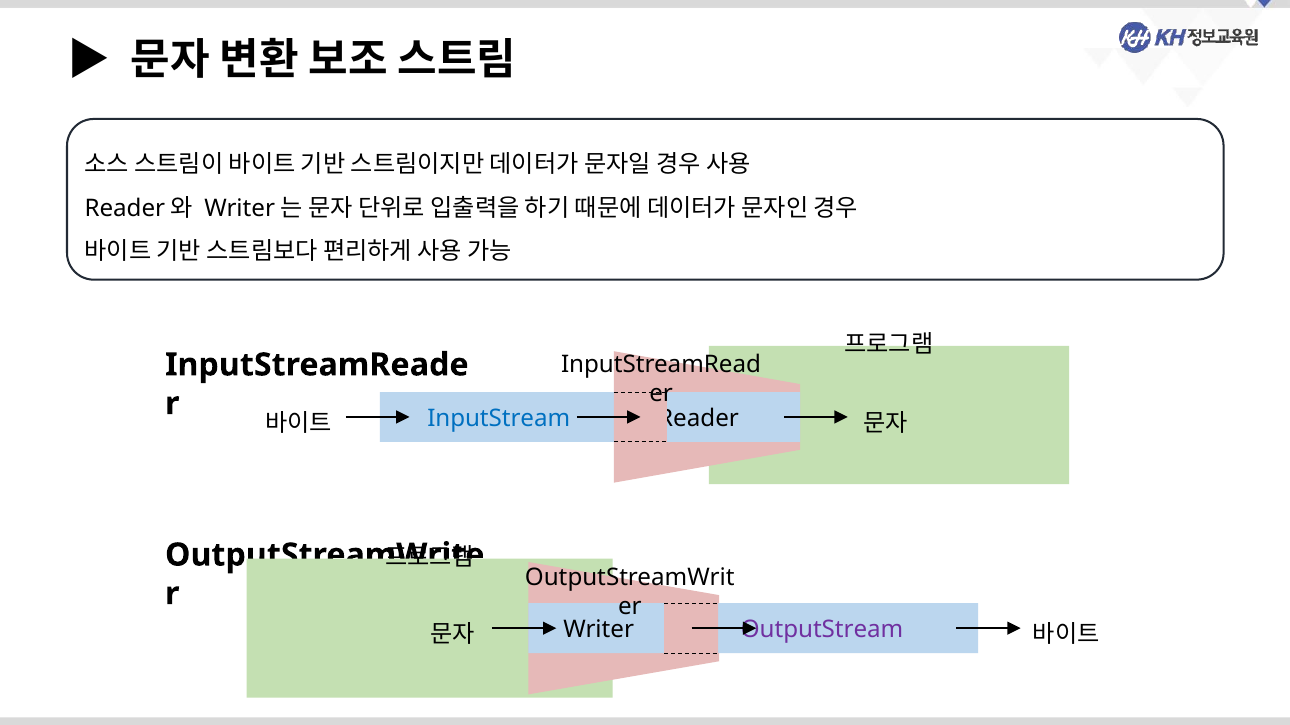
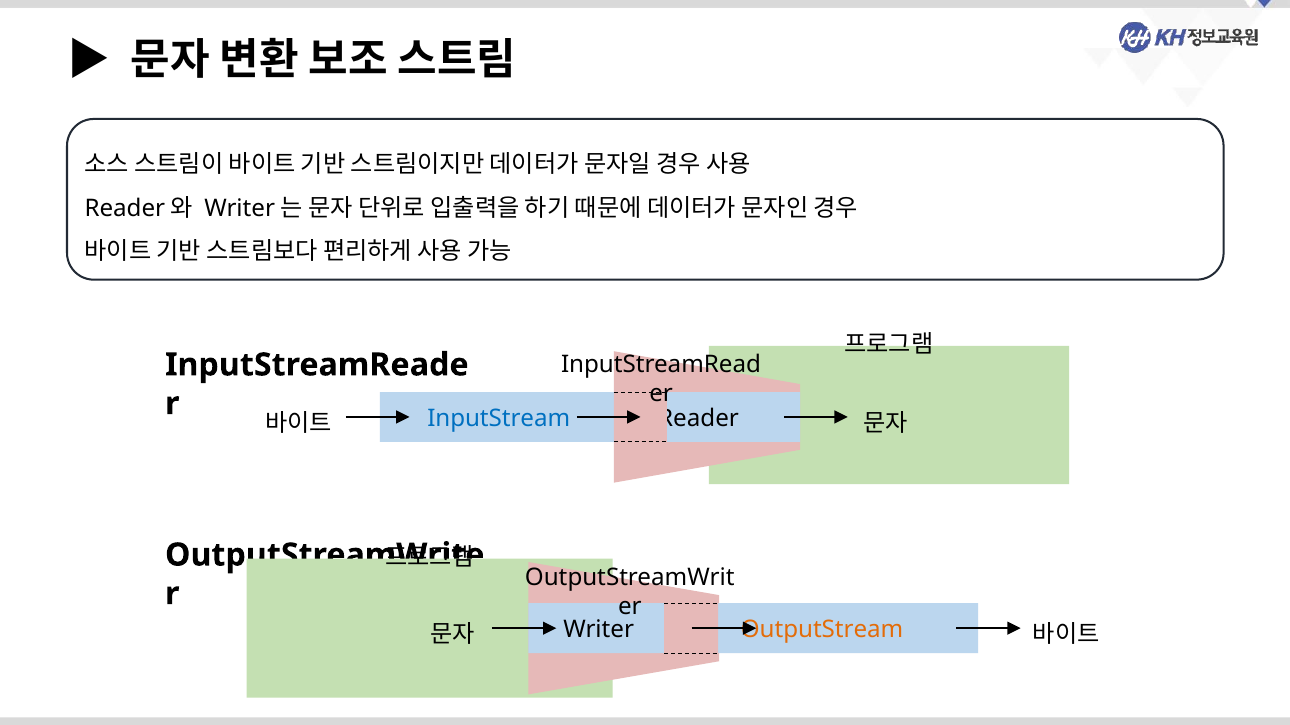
OutputStream colour: purple -> orange (822, 630)
